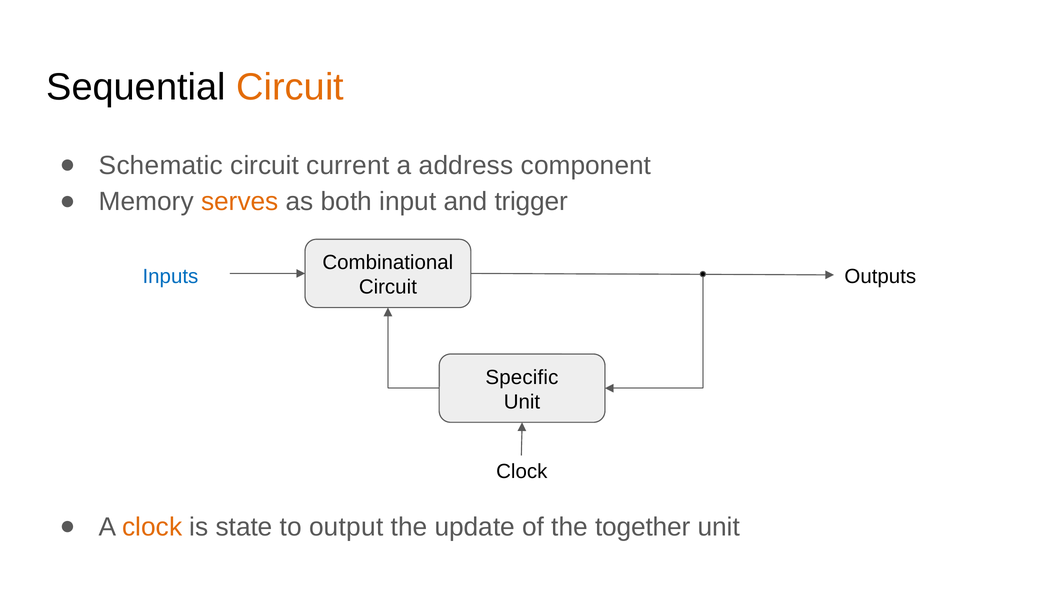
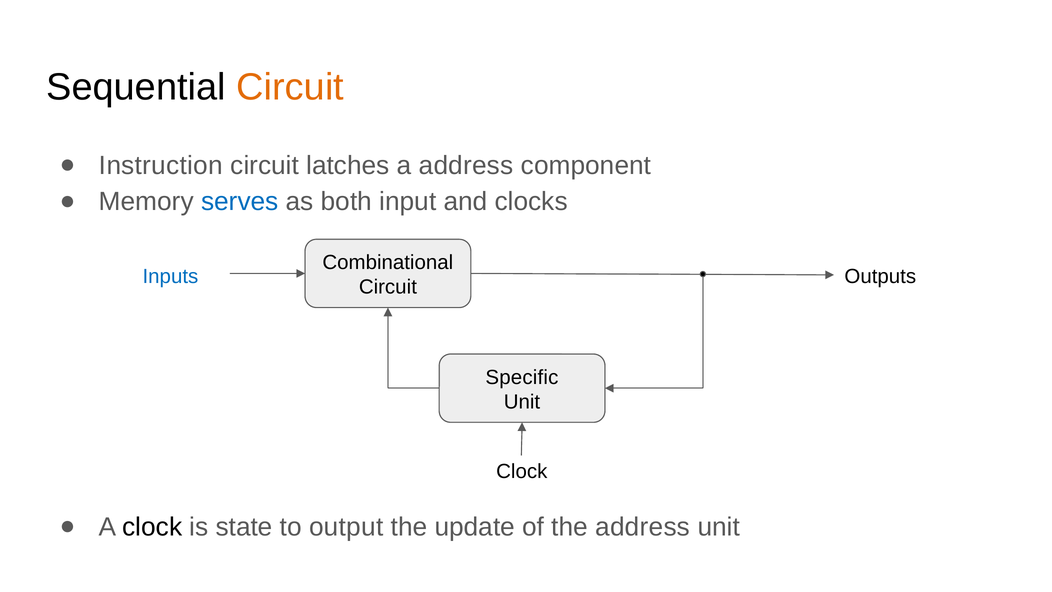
Schematic: Schematic -> Instruction (161, 165)
current: current -> latches (348, 165)
serves colour: orange -> blue (240, 202)
trigger: trigger -> clocks (531, 202)
clock colour: orange -> black (152, 527)
the together: together -> address (643, 527)
